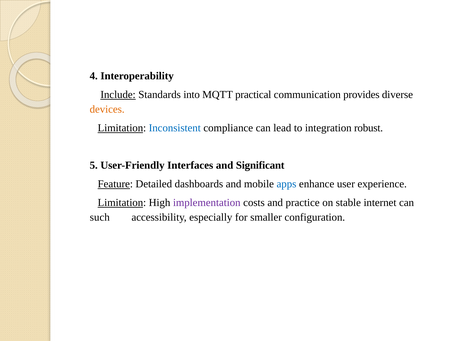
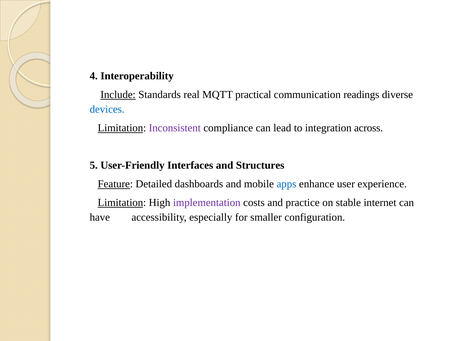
into: into -> real (192, 95)
provides: provides -> readings (361, 95)
devices colour: orange -> blue (107, 109)
Inconsistent colour: blue -> purple (175, 128)
robust: robust -> across (369, 128)
Significant: Significant -> Structures (260, 165)
such: such -> have (100, 218)
